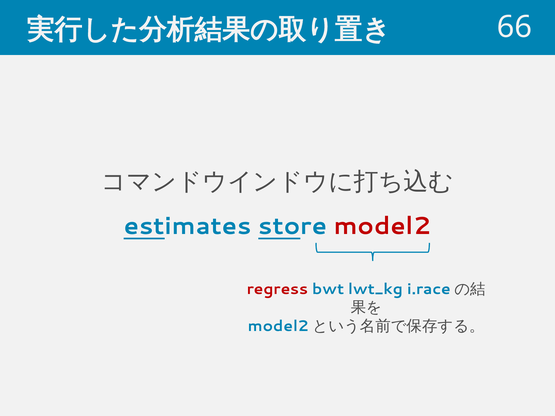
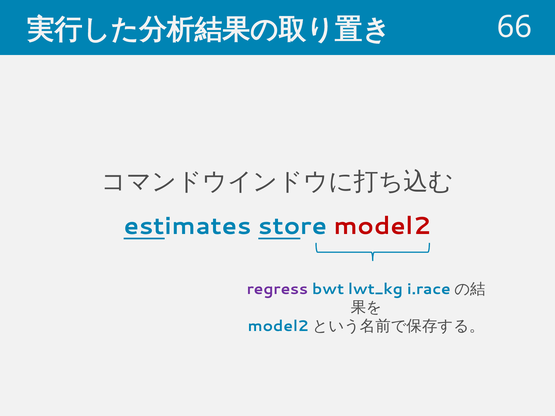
regress colour: red -> purple (277, 289)
